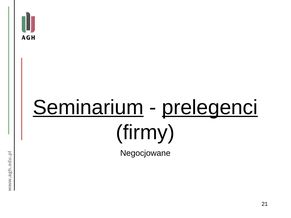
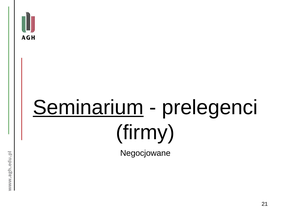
prelegenci underline: present -> none (210, 108)
